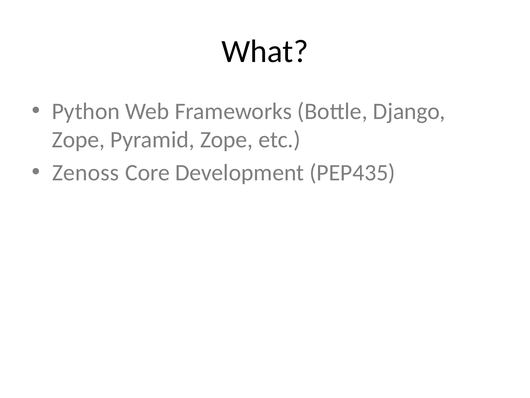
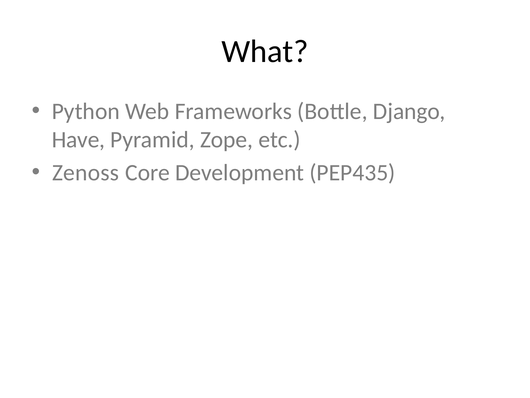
Zope: Zope -> Have (78, 139)
